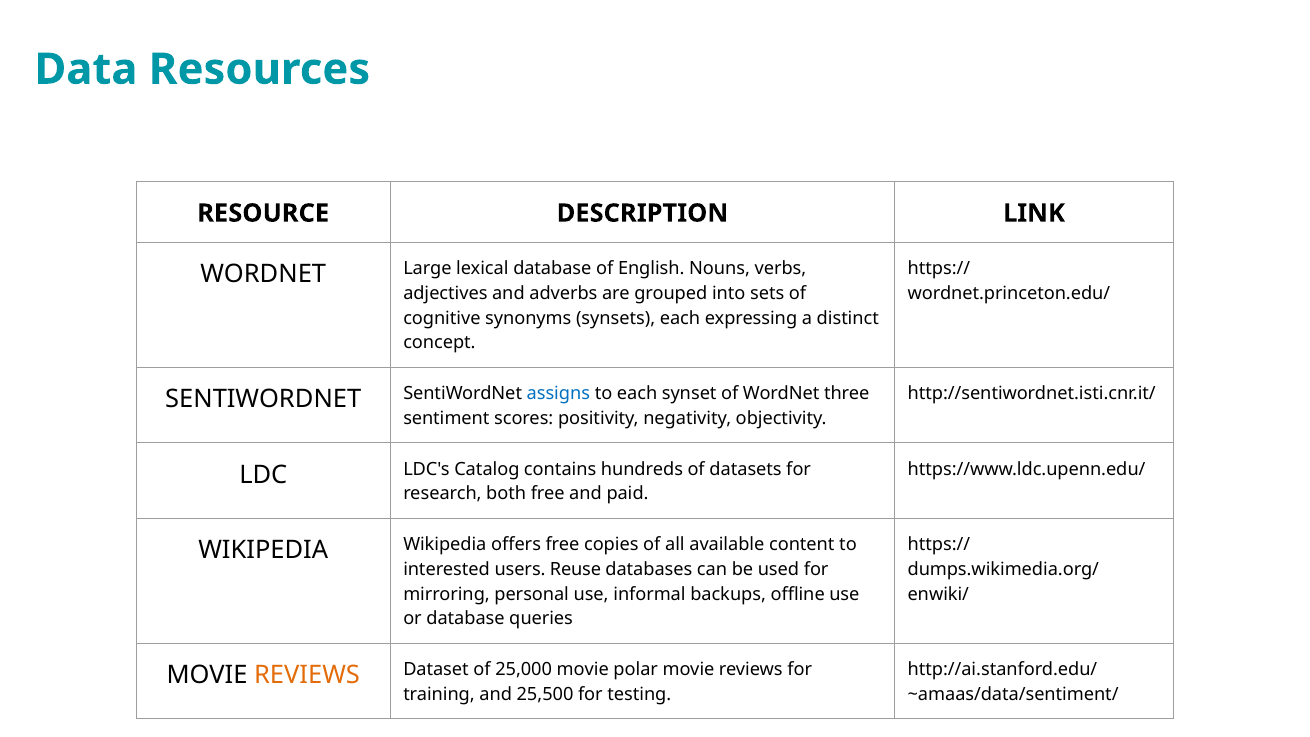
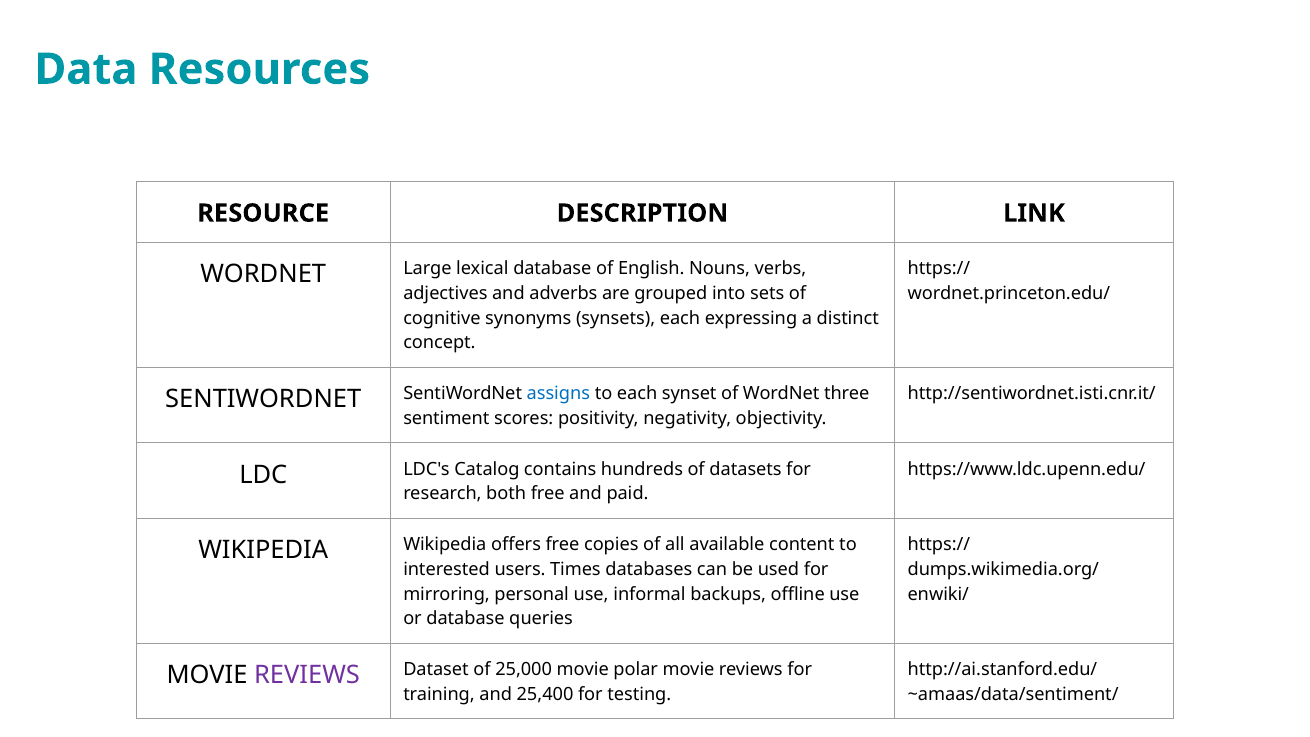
Reuse: Reuse -> Times (575, 569)
REVIEWS colour: orange -> purple (307, 675)
25,500: 25,500 -> 25,400 (545, 694)
